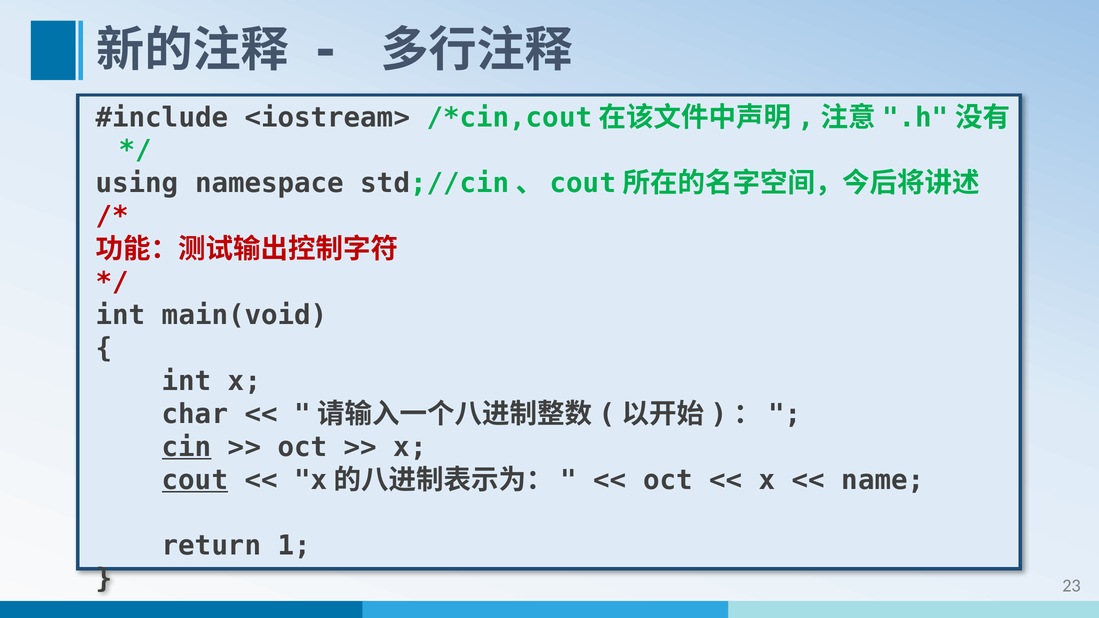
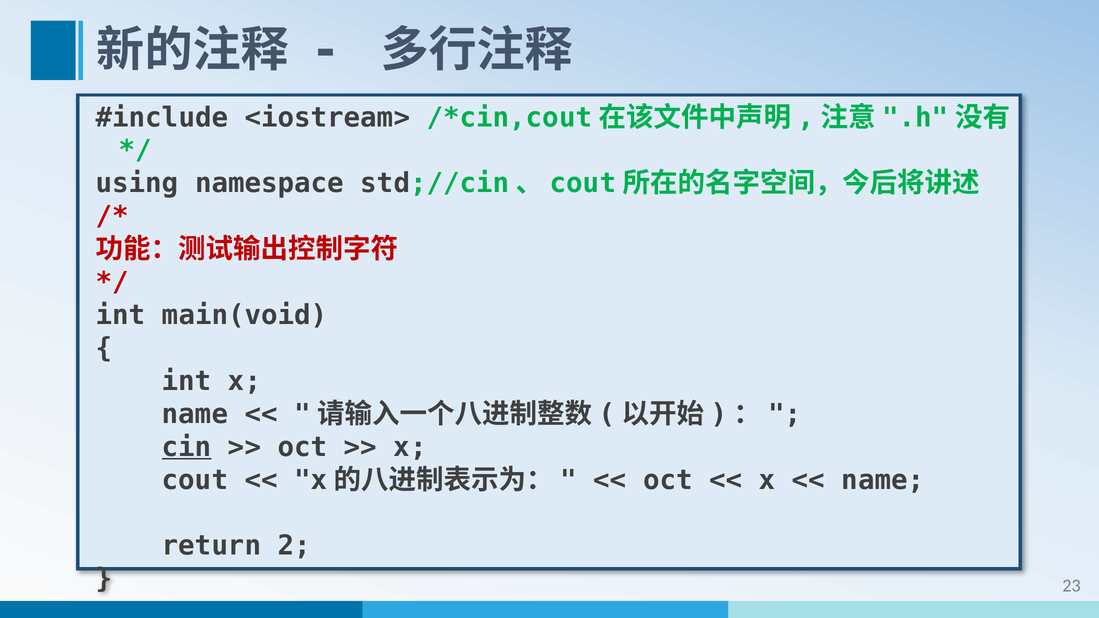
char: char -> name (195, 414)
cout underline: present -> none (195, 480)
1: 1 -> 2 (294, 546)
